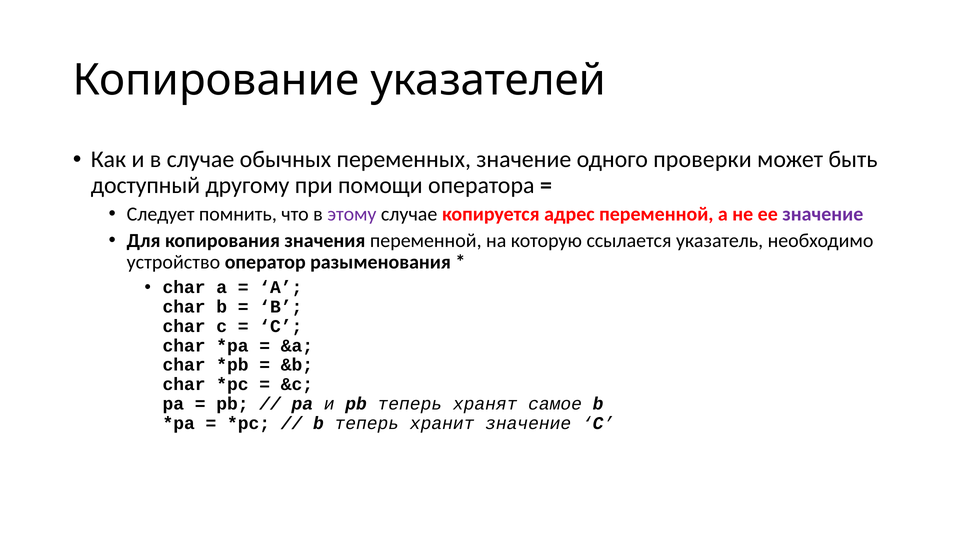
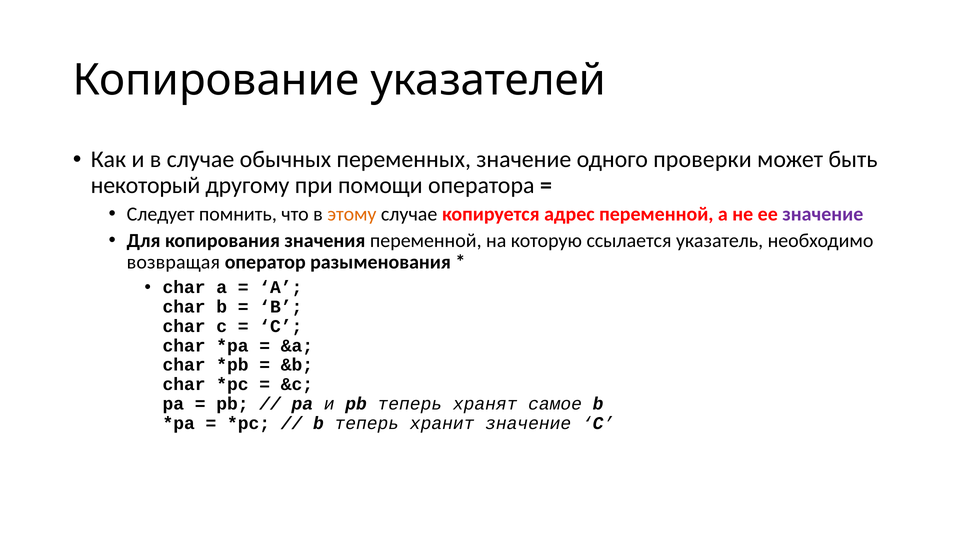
доступный: доступный -> некоторый (146, 185)
этому colour: purple -> orange (352, 214)
устройство: устройство -> возвращая (173, 262)
